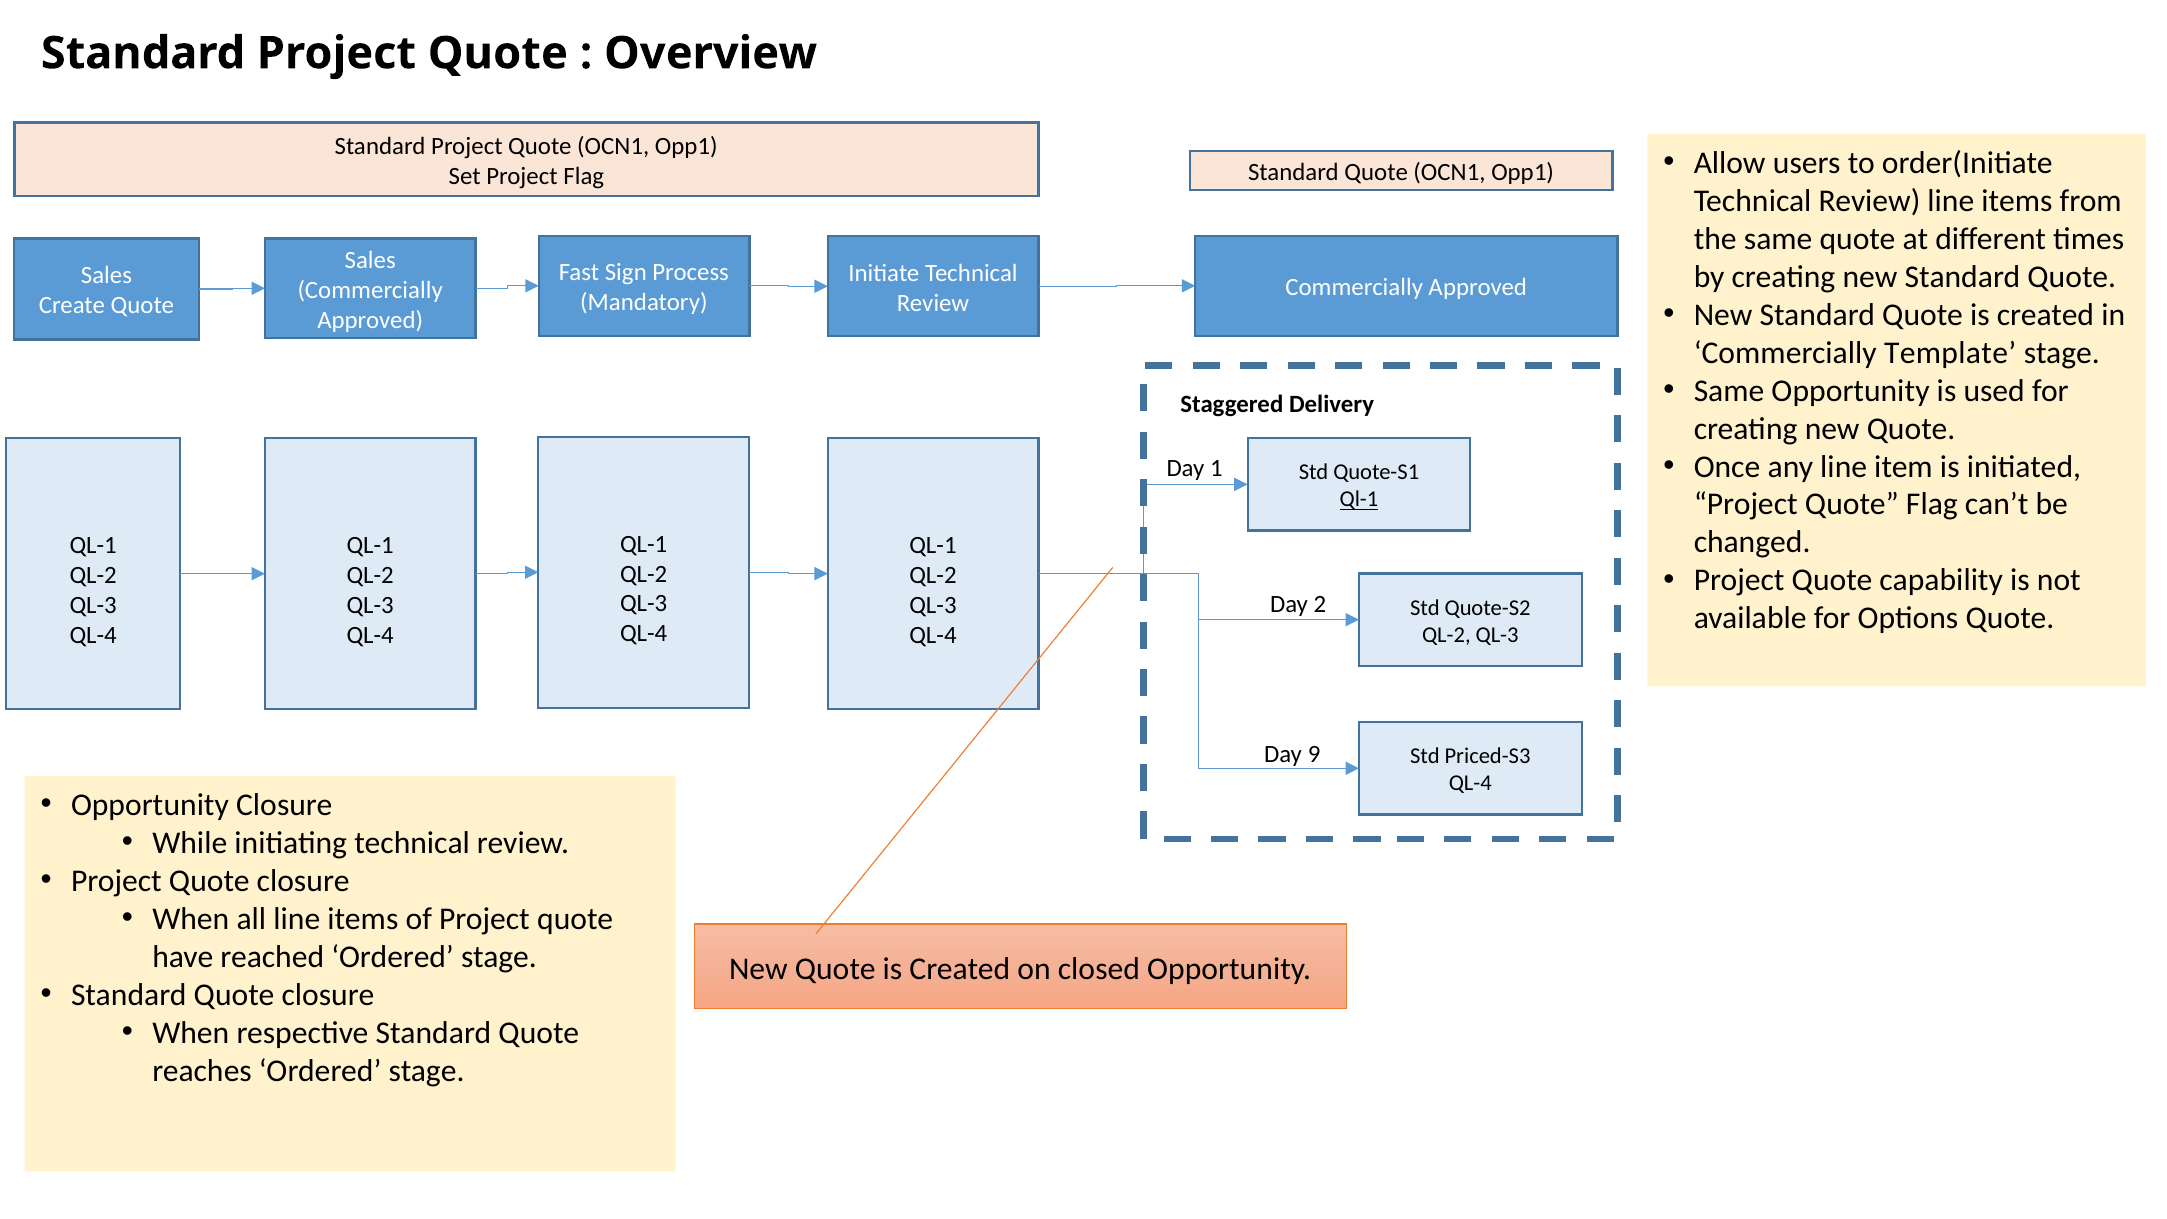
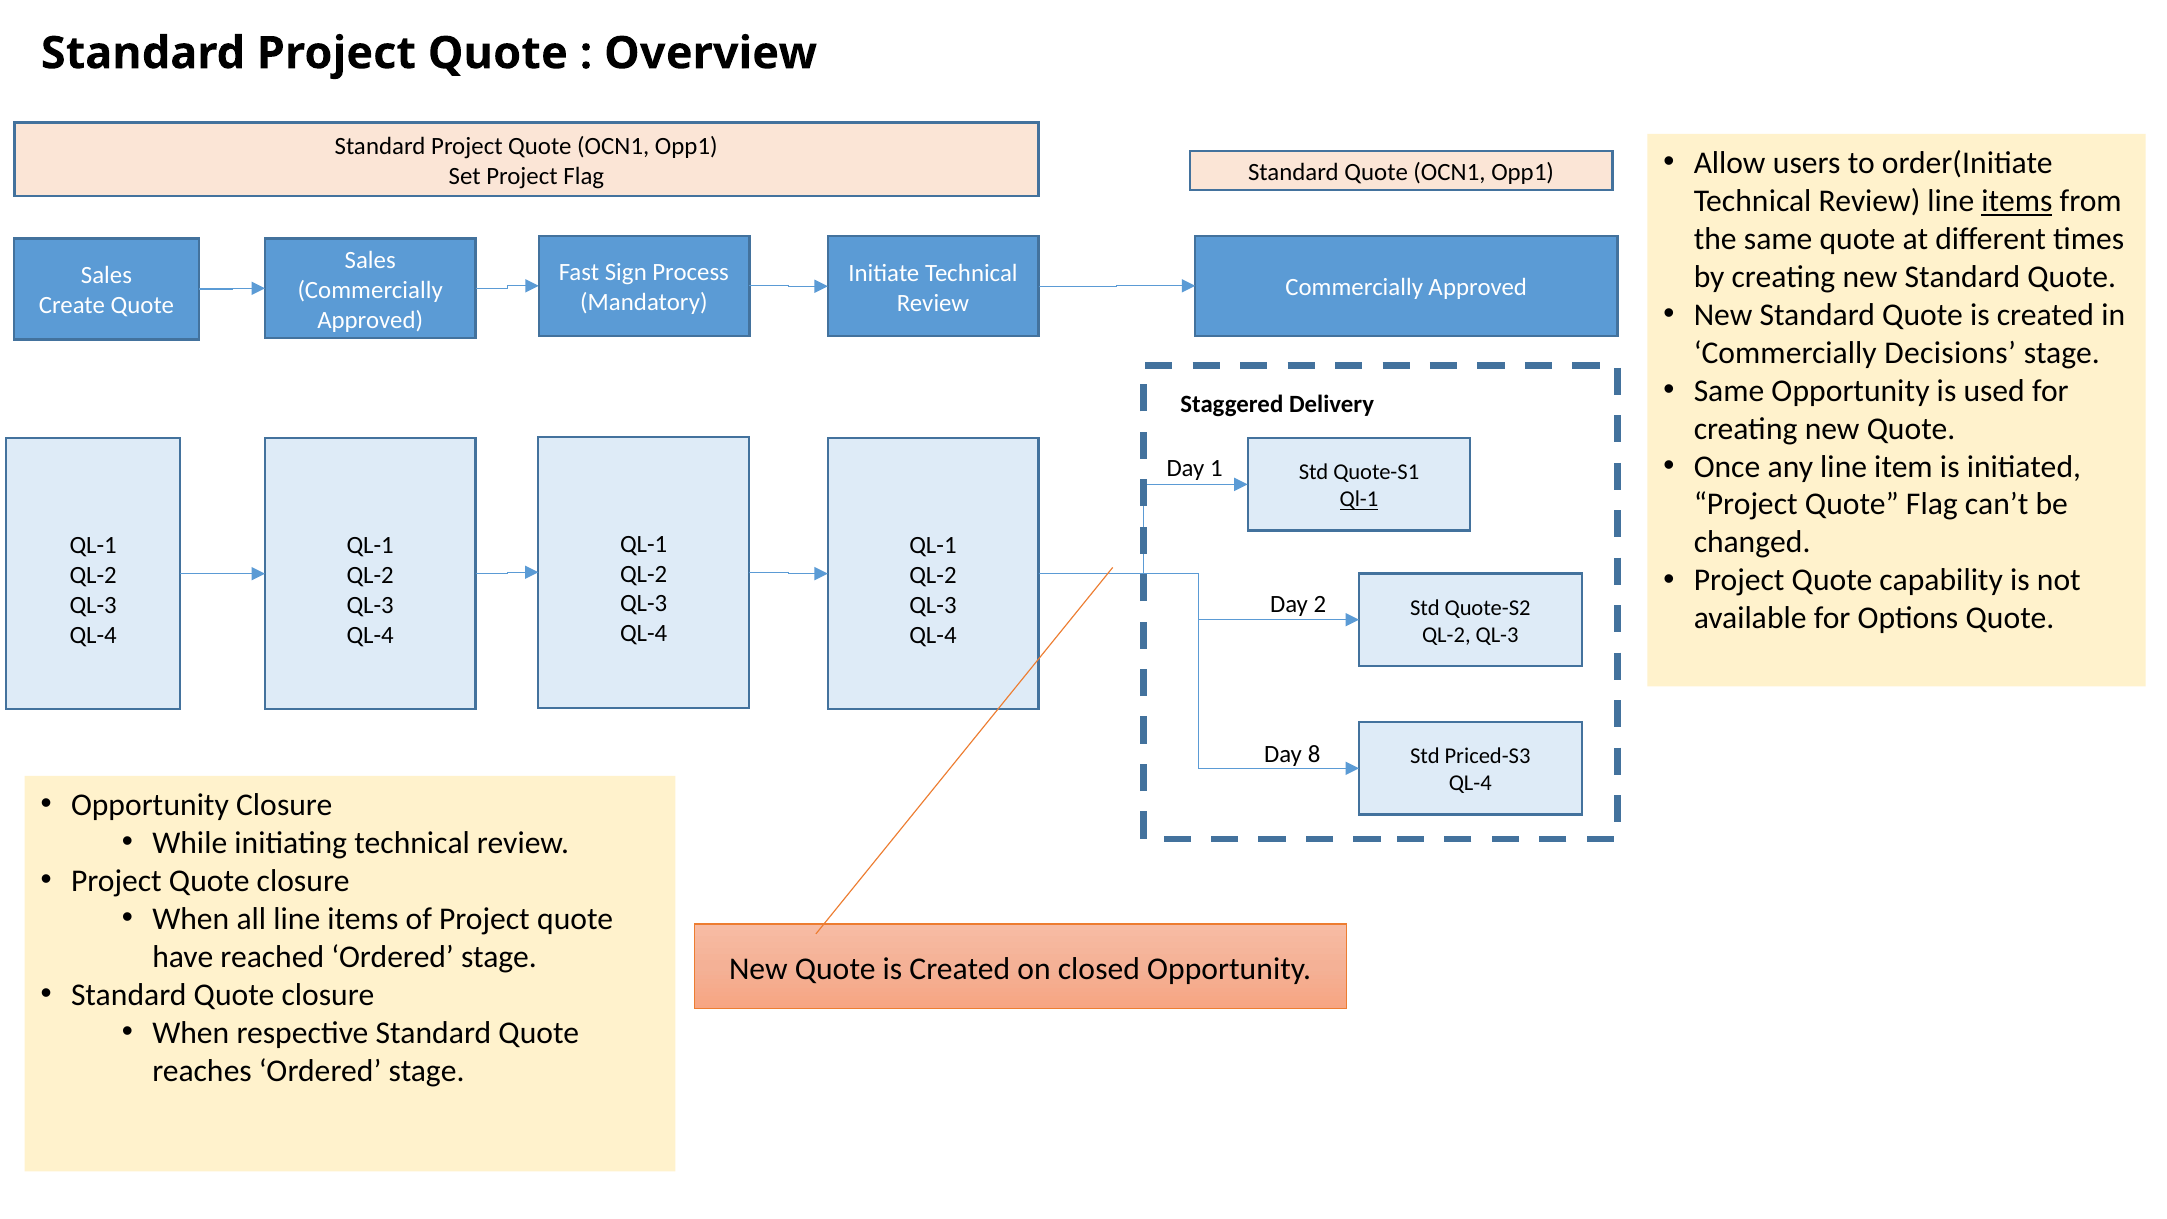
items underline: none -> present (2017, 201)
Template: Template -> Decisions (1950, 353)
9: 9 -> 8 (1314, 754)
